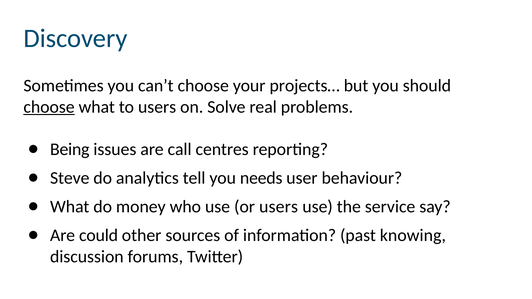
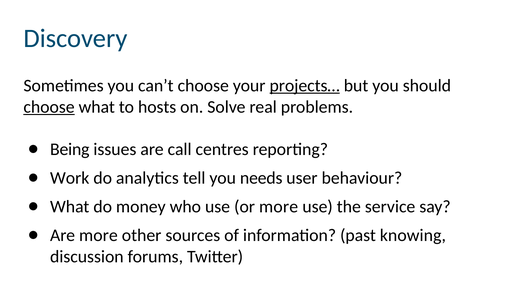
projects… underline: none -> present (305, 86)
to users: users -> hosts (157, 107)
Steve: Steve -> Work (70, 178)
or users: users -> more (279, 207)
Are could: could -> more (98, 236)
